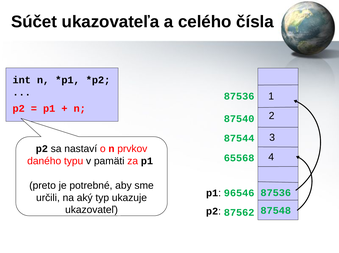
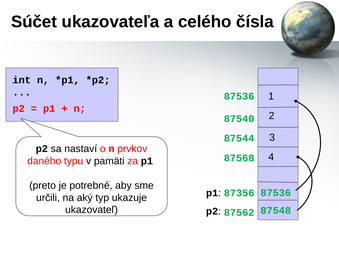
65568: 65568 -> 87568 (239, 158)
96546: 96546 -> 87356 (239, 193)
